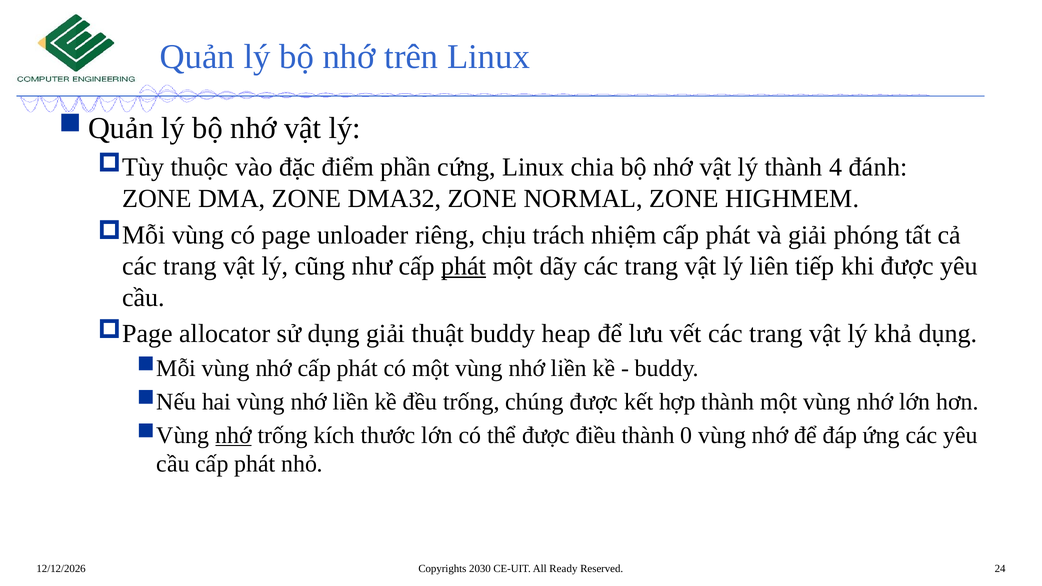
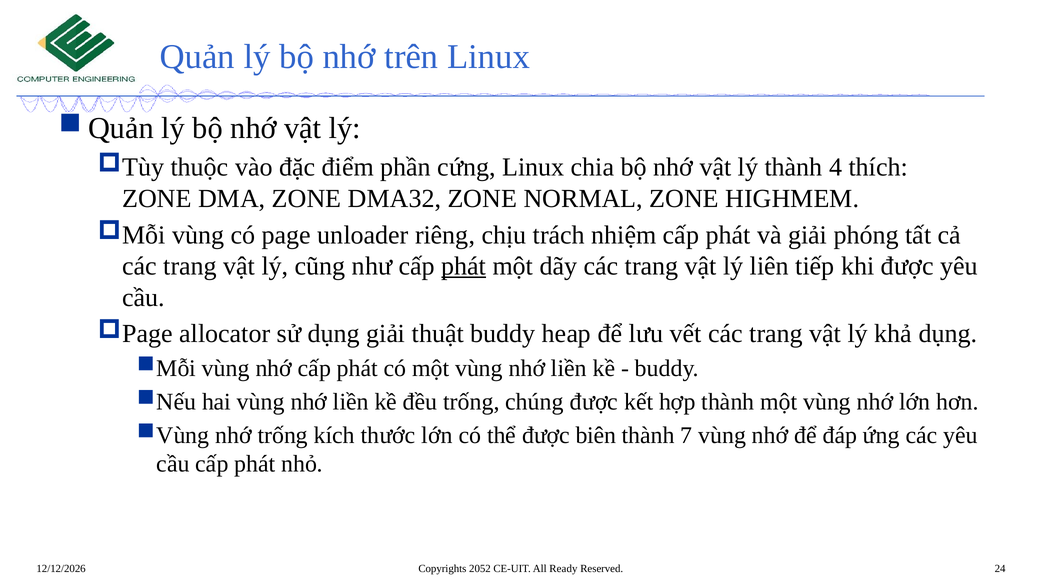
đánh: đánh -> thích (878, 167)
nhớ underline: present -> none (233, 435)
điều: điều -> biên (596, 435)
0: 0 -> 7 (686, 435)
2030: 2030 -> 2052 (480, 569)
